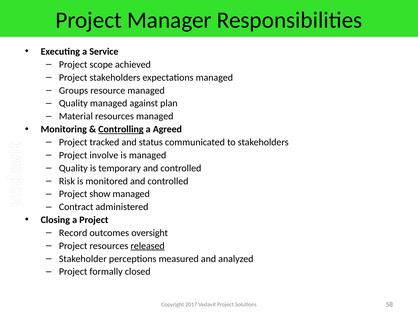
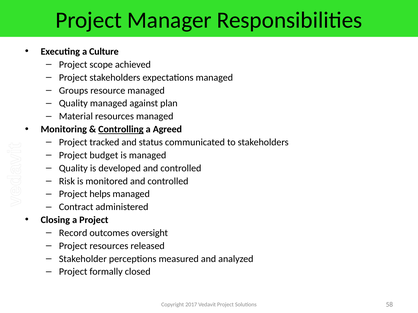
Service: Service -> Culture (104, 52)
involve: involve -> budget (104, 155)
temporary: temporary -> developed (120, 168)
show: show -> helps (100, 194)
released underline: present -> none (148, 246)
